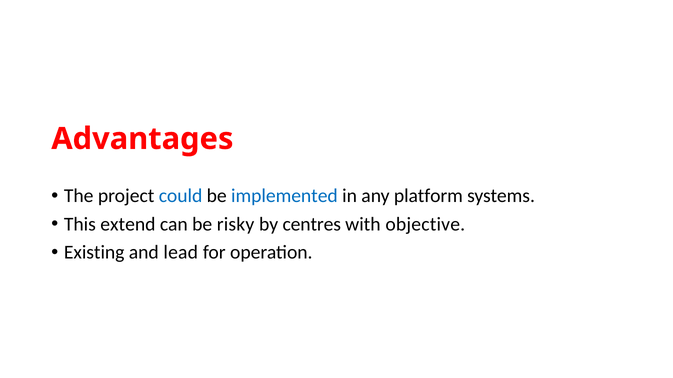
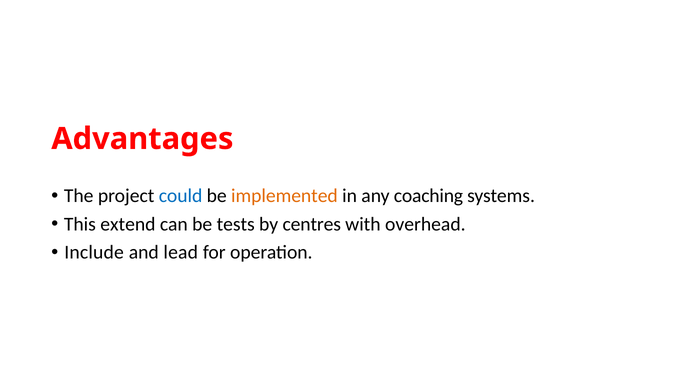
implemented colour: blue -> orange (284, 196)
platform: platform -> coaching (428, 196)
risky: risky -> tests (236, 224)
objective: objective -> overhead (425, 224)
Existing: Existing -> Include (94, 253)
